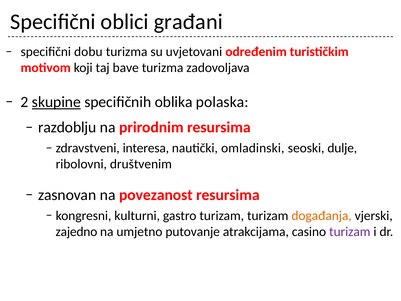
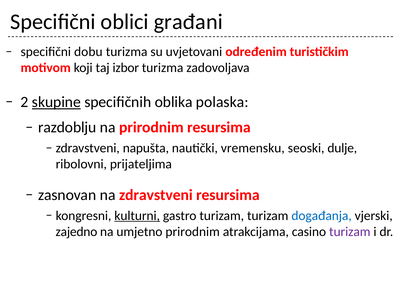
bave: bave -> izbor (126, 68)
interesa: interesa -> napušta (146, 148)
omladinski: omladinski -> vremensku (253, 148)
društvenim: društvenim -> prijateljima (141, 164)
na povezanost: povezanost -> zdravstveni (156, 195)
kulturni underline: none -> present (137, 215)
događanja colour: orange -> blue (322, 215)
umjetno putovanje: putovanje -> prirodnim (193, 232)
